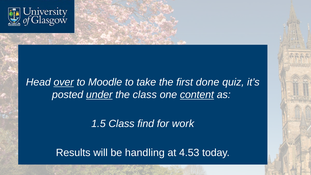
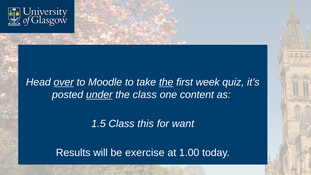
the underline: none -> present (166, 82)
done: done -> week (208, 82)
content underline: present -> none (197, 95)
find: find -> this (146, 124)
work: work -> want (183, 124)
handling: handling -> exercise (145, 153)
4.53: 4.53 -> 1.00 (189, 153)
